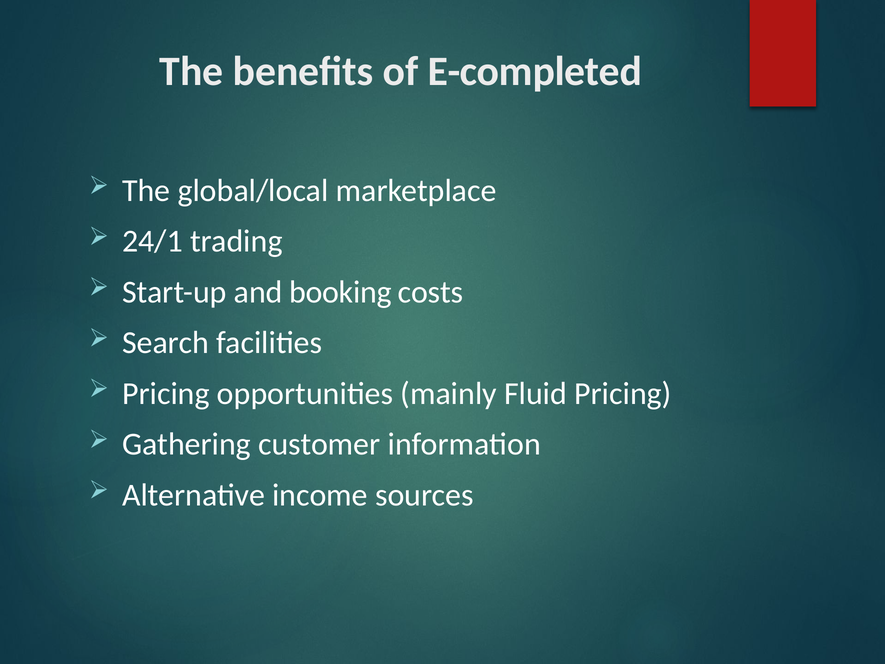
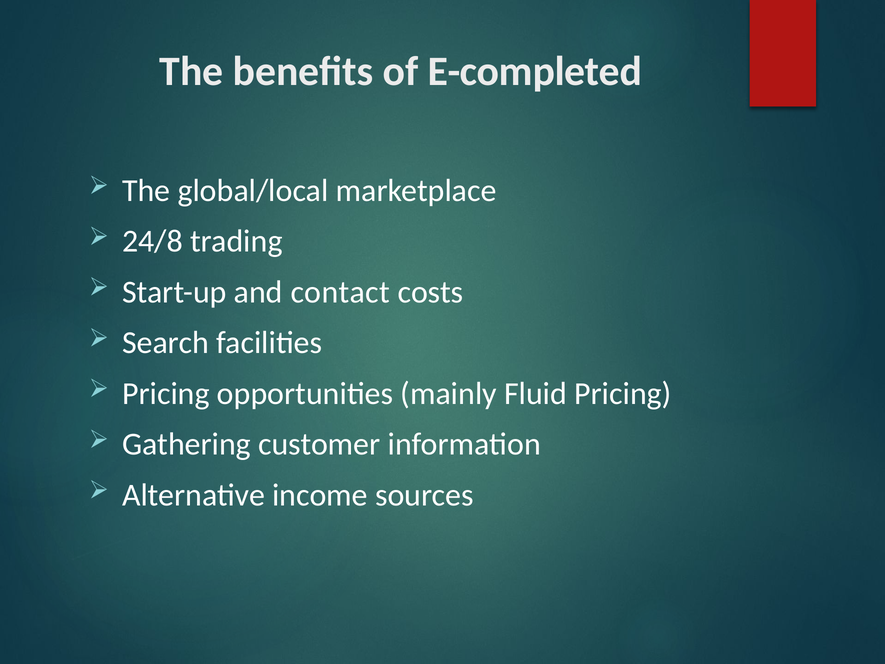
24/1: 24/1 -> 24/8 (153, 241)
booking: booking -> contact (340, 292)
